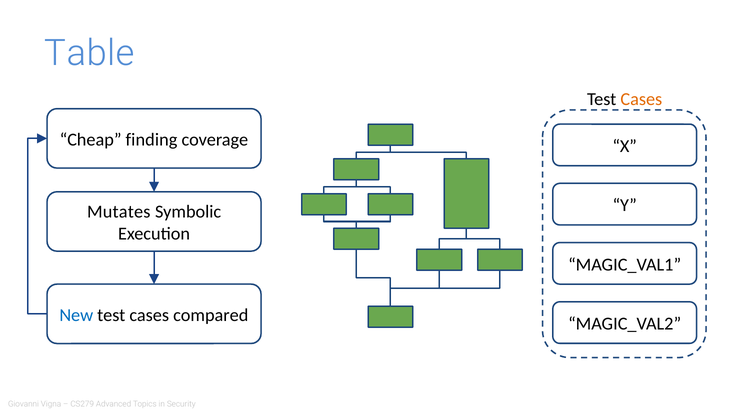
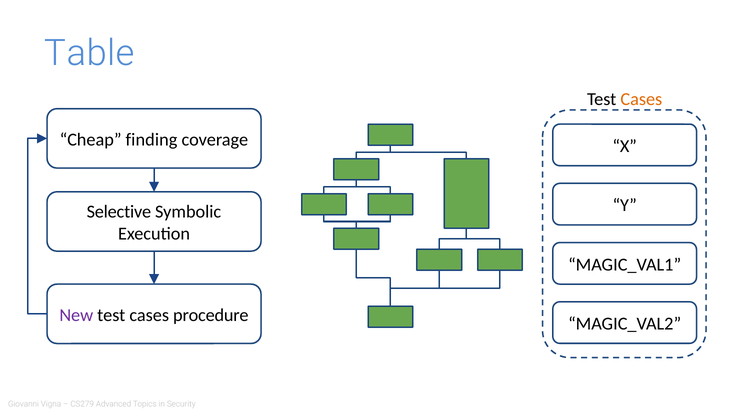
Mutates: Mutates -> Selective (119, 212)
New colour: blue -> purple (76, 316)
compared: compared -> procedure (211, 316)
